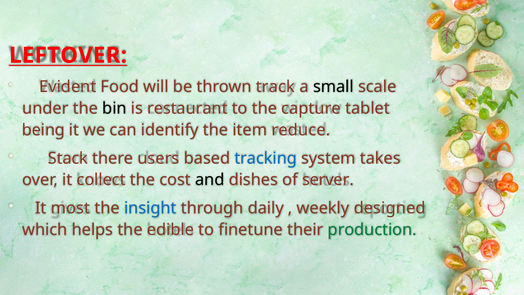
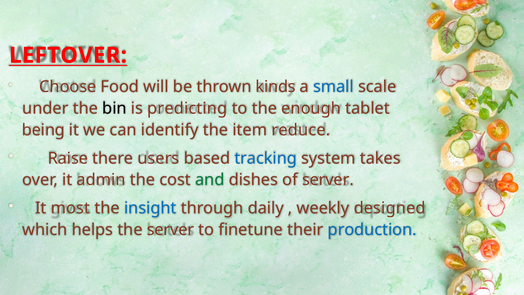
Evident: Evident -> Choose (68, 87)
track: track -> kinds (276, 87)
small colour: black -> blue (333, 87)
restaurant: restaurant -> predicting (187, 108)
capture: capture -> enough (311, 108)
Stack: Stack -> Raise (68, 158)
collect: collect -> admin (101, 180)
and colour: black -> green (210, 180)
the edible: edible -> server (171, 230)
production colour: green -> blue (372, 230)
